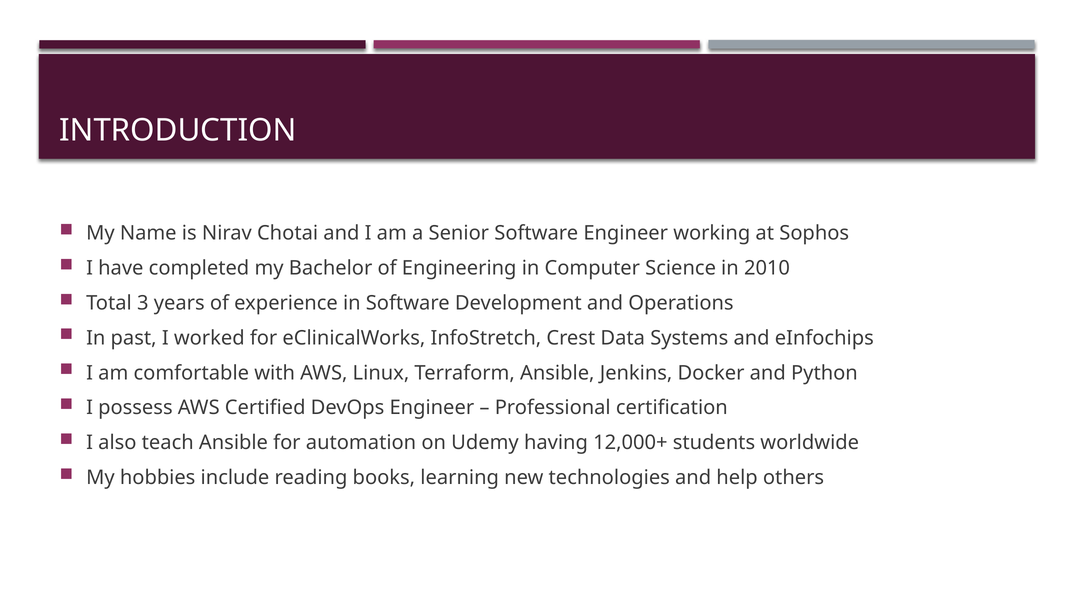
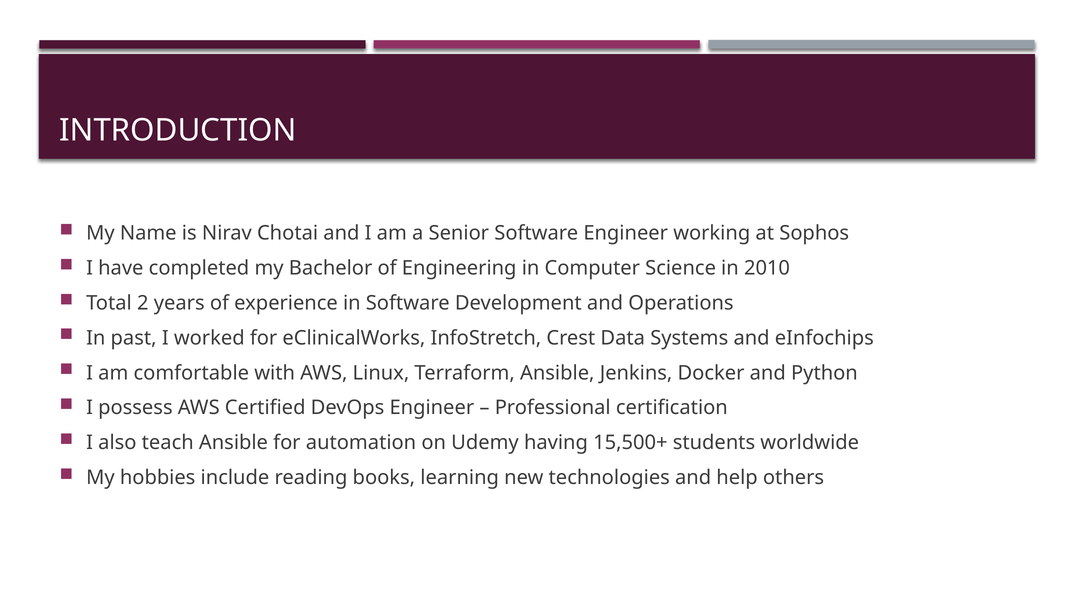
3: 3 -> 2 (143, 303)
12,000+: 12,000+ -> 15,500+ (630, 443)
